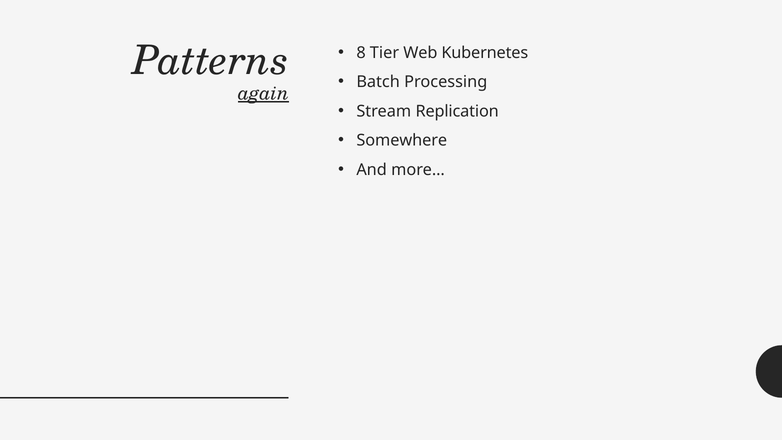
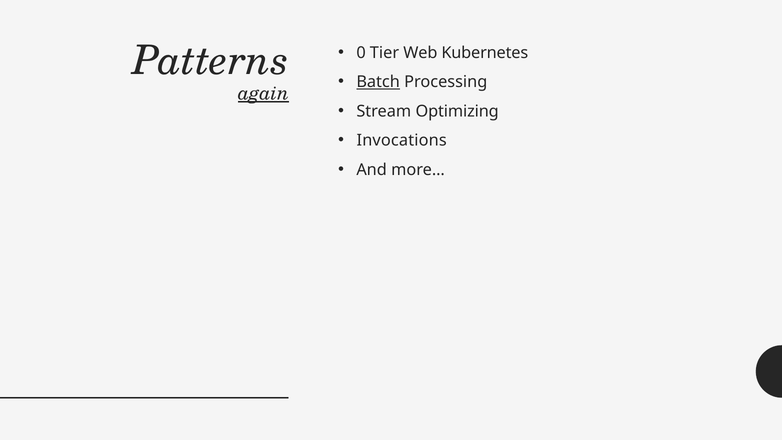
8: 8 -> 0 (361, 53)
Batch underline: none -> present (378, 82)
Replication: Replication -> Optimizing (457, 111)
Somewhere: Somewhere -> Invocations (402, 140)
